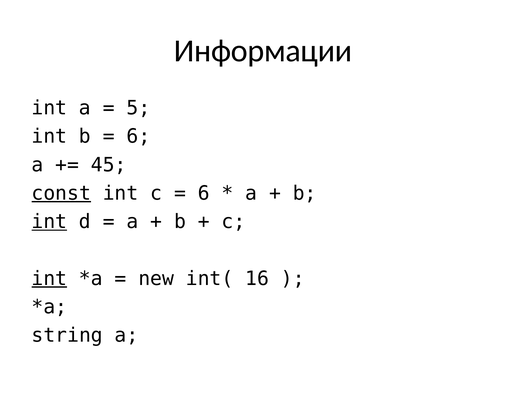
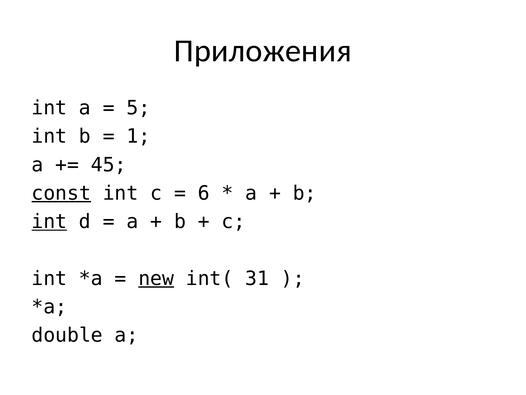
Информации: Информации -> Приложения (263, 51)
6: 6 -> 1 (138, 136)
int underline: present -> none (49, 278)
new underline: none -> present (156, 278)
16: 16 -> 31 (257, 278)
string: string -> double (67, 335)
